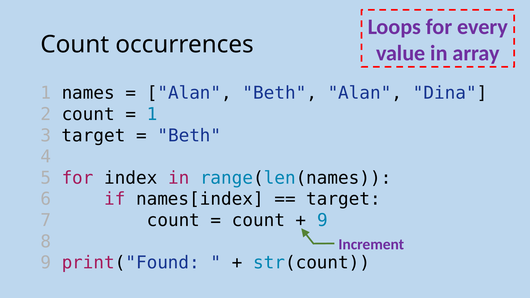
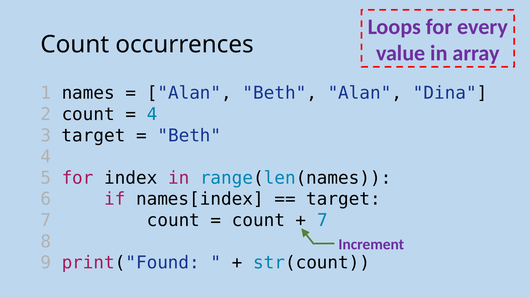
1: 1 -> 4 (152, 114)
9: 9 -> 7 (323, 220)
